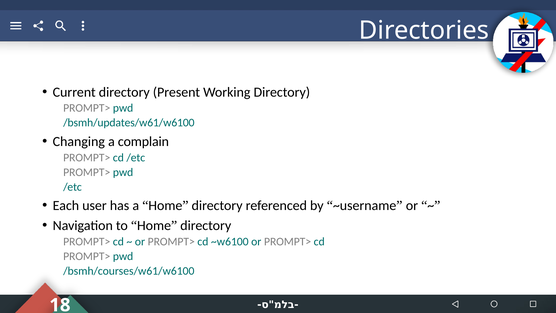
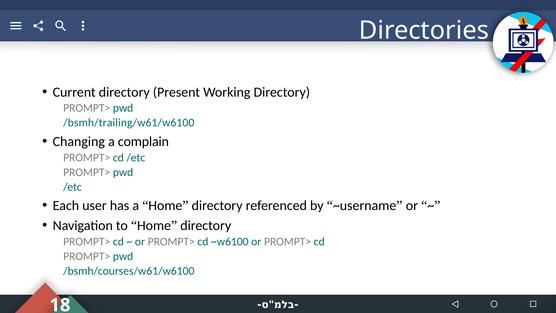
/bsmh/updates/w61/w6100: /bsmh/updates/w61/w6100 -> /bsmh/trailing/w61/w6100 (129, 123)
